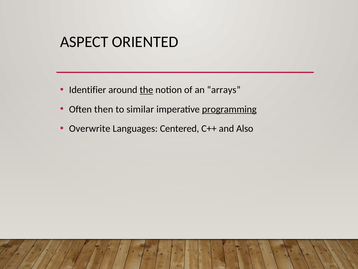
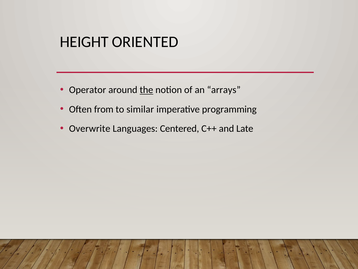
ASPECT: ASPECT -> HEIGHT (84, 42)
Identifier: Identifier -> Operator (88, 90)
then: then -> from (104, 109)
programming underline: present -> none (229, 109)
Also: Also -> Late (245, 128)
